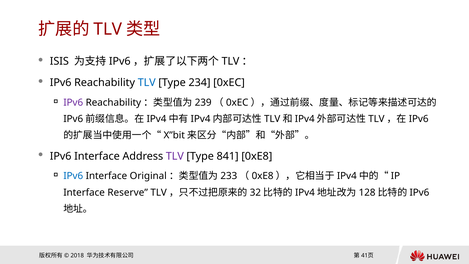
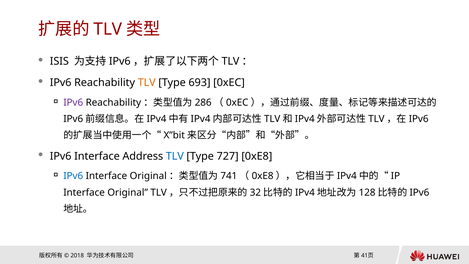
TLV colour: blue -> orange (147, 83)
234: 234 -> 693 (199, 83)
239: 239 -> 286 (203, 102)
TLV colour: purple -> blue (175, 156)
841: 841 -> 727 (228, 156)
233: 233 -> 741 (229, 176)
Reserve: Reserve -> Original (128, 192)
